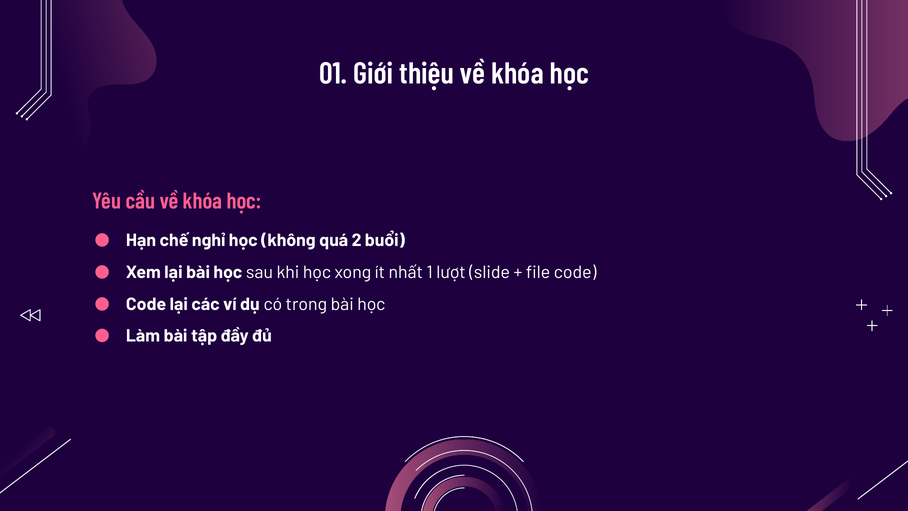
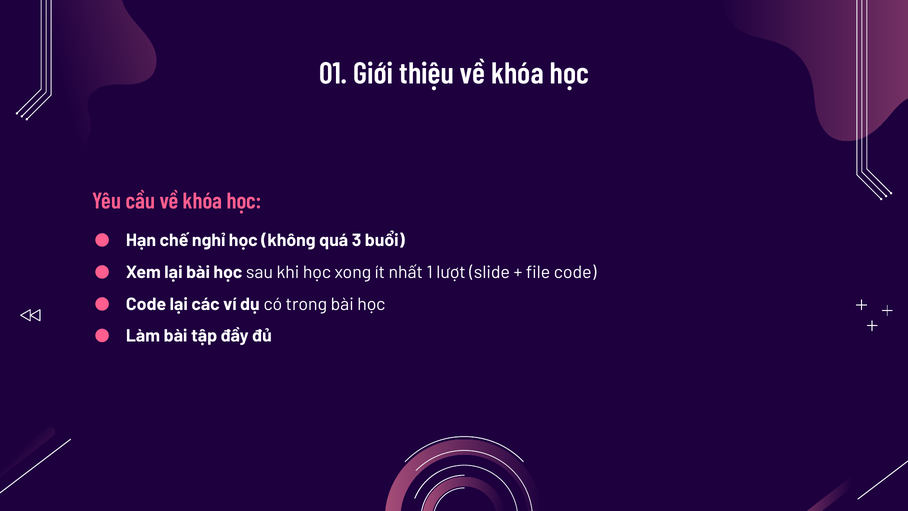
2: 2 -> 3 (357, 241)
